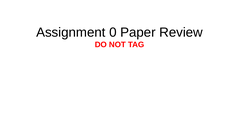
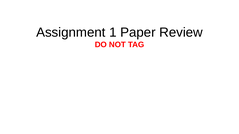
0: 0 -> 1 (113, 32)
